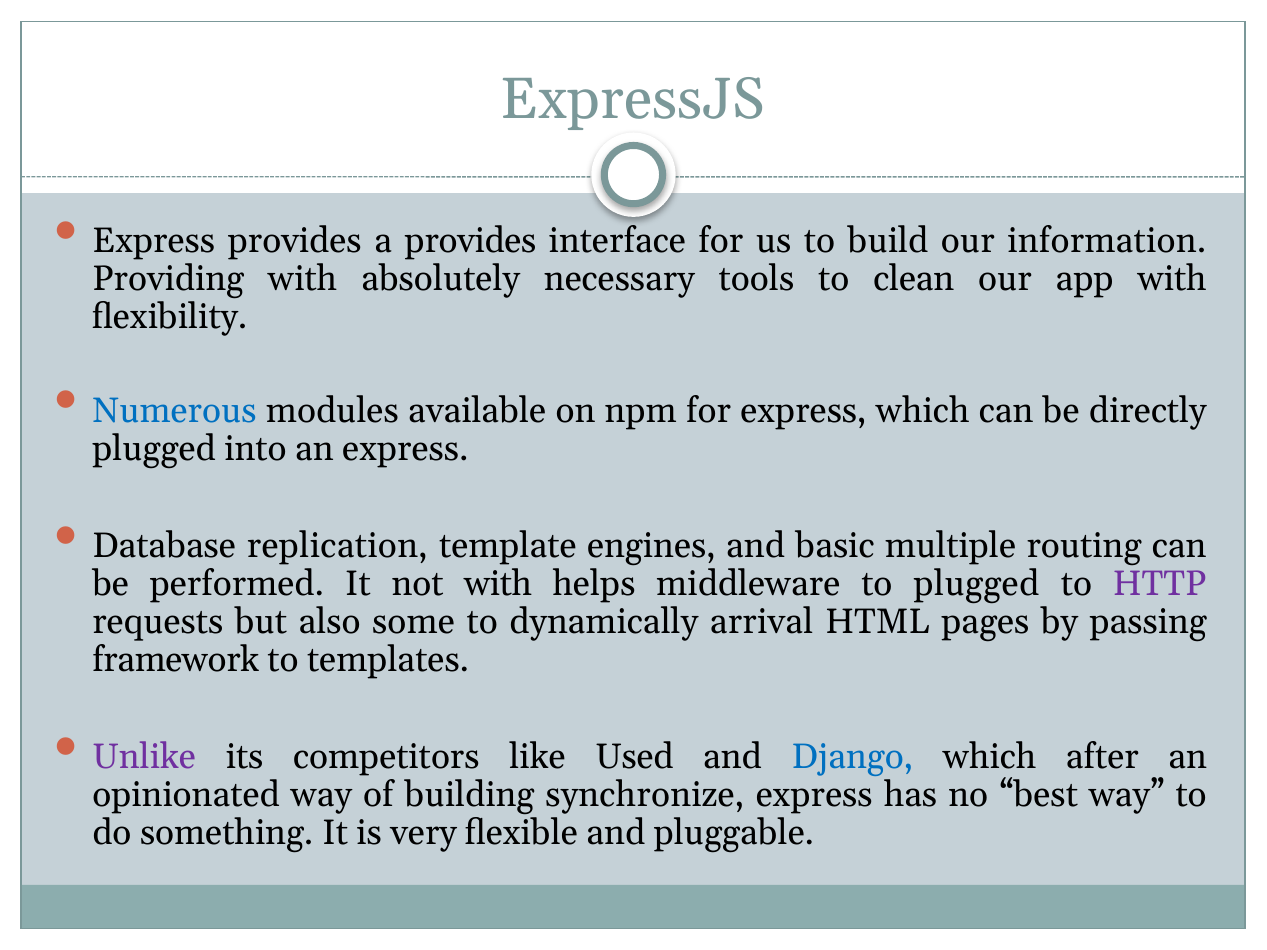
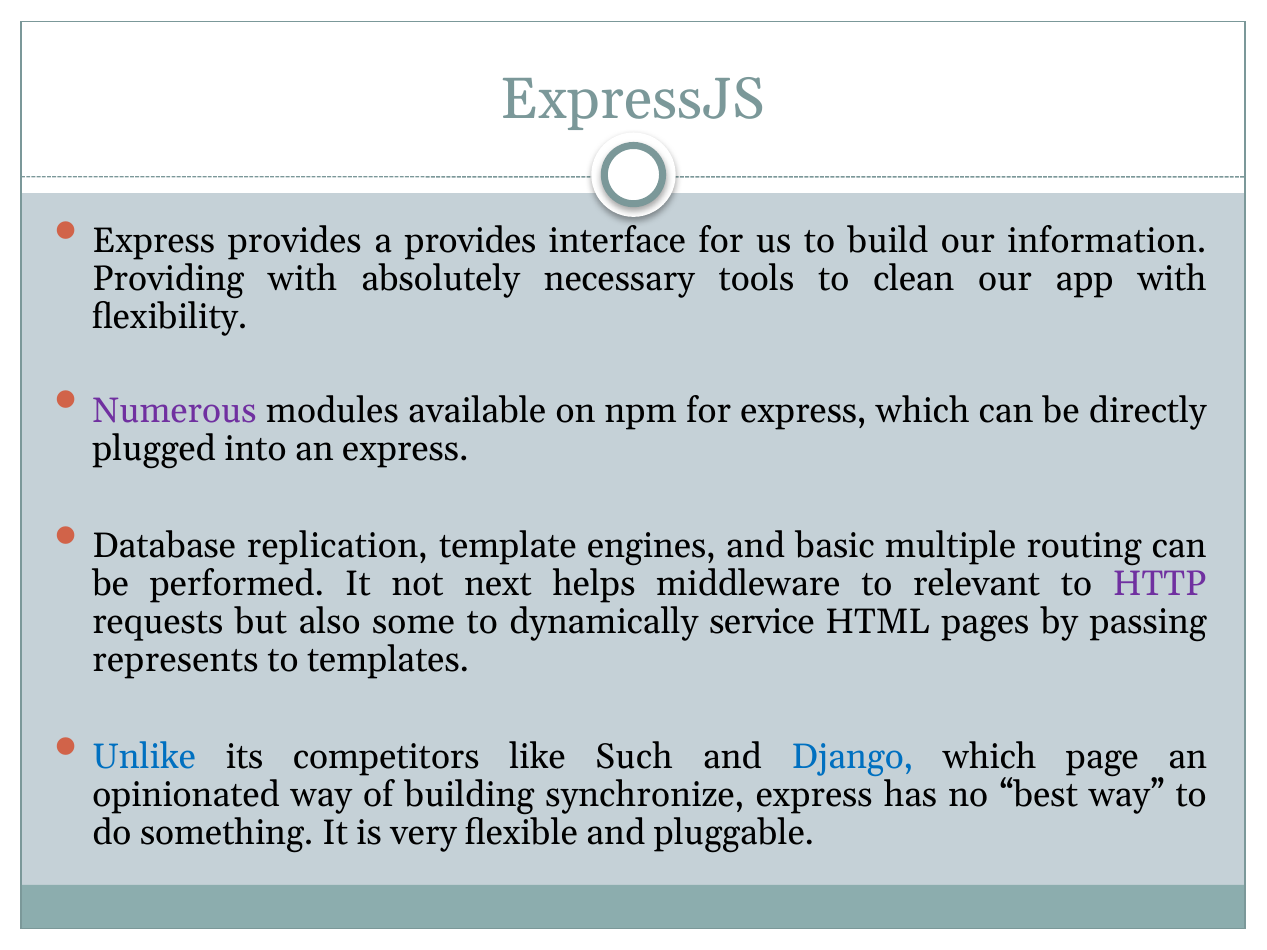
Numerous colour: blue -> purple (174, 411)
not with: with -> next (498, 584)
to plugged: plugged -> relevant (977, 584)
arrival: arrival -> service (762, 622)
framework: framework -> represents (175, 660)
Unlike colour: purple -> blue (144, 757)
Used: Used -> Such (634, 757)
after: after -> page (1102, 757)
